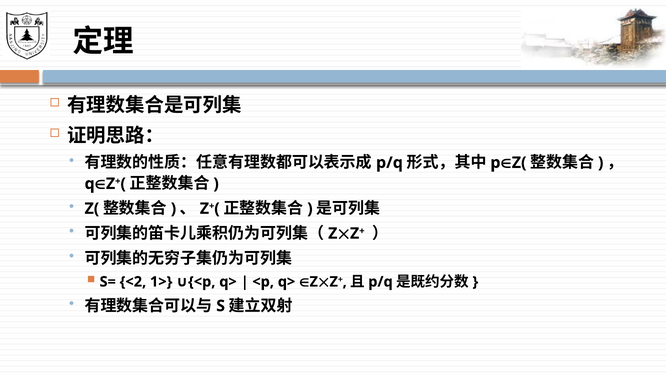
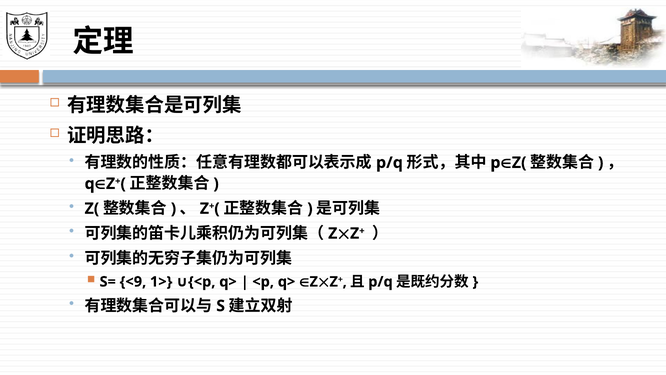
<2: <2 -> <9 (133, 281)
